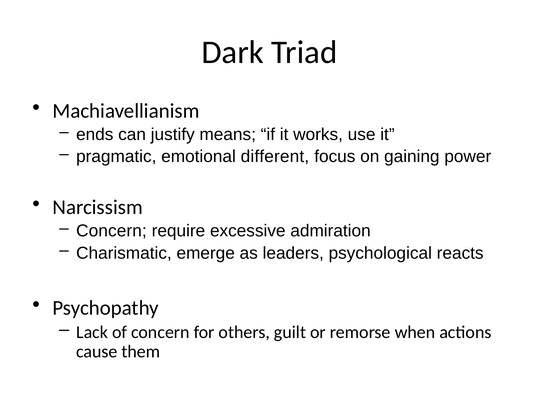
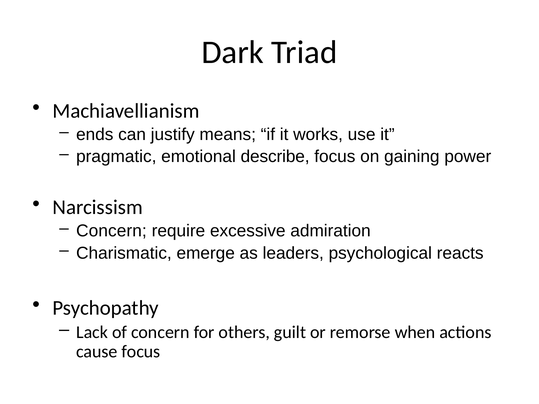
different: different -> describe (275, 157)
cause them: them -> focus (141, 352)
